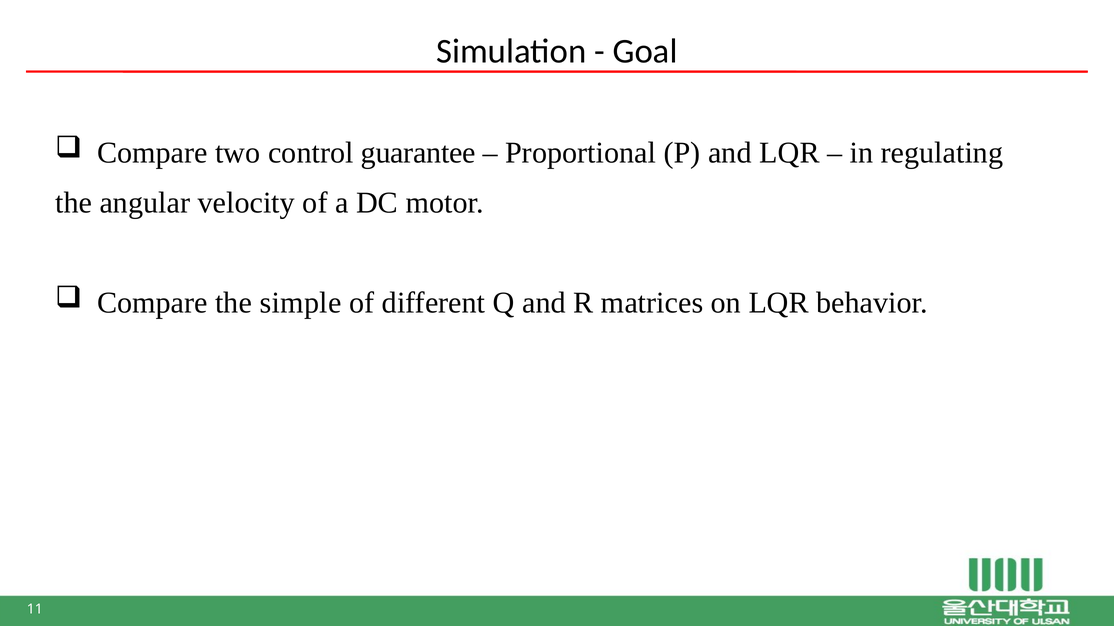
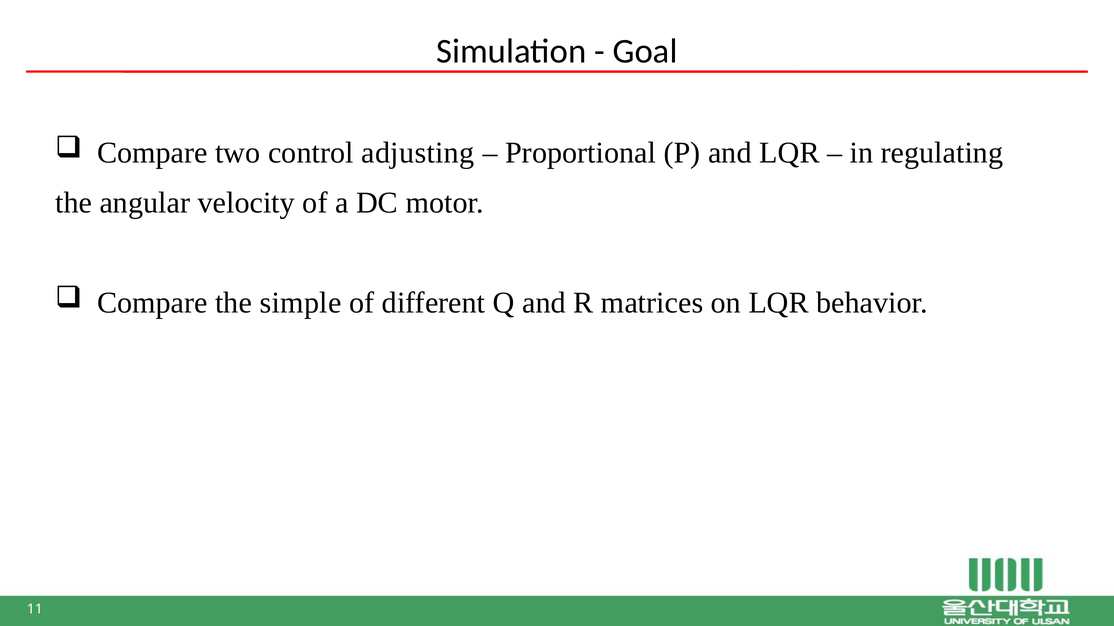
guarantee: guarantee -> adjusting (418, 153)
